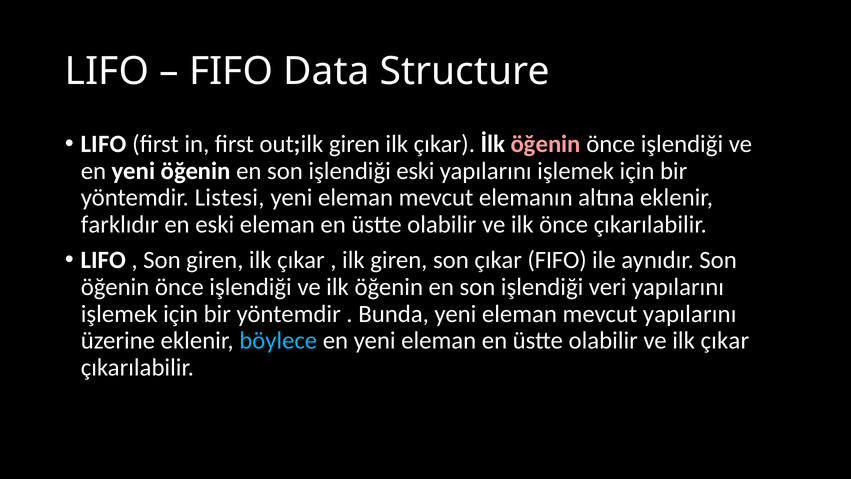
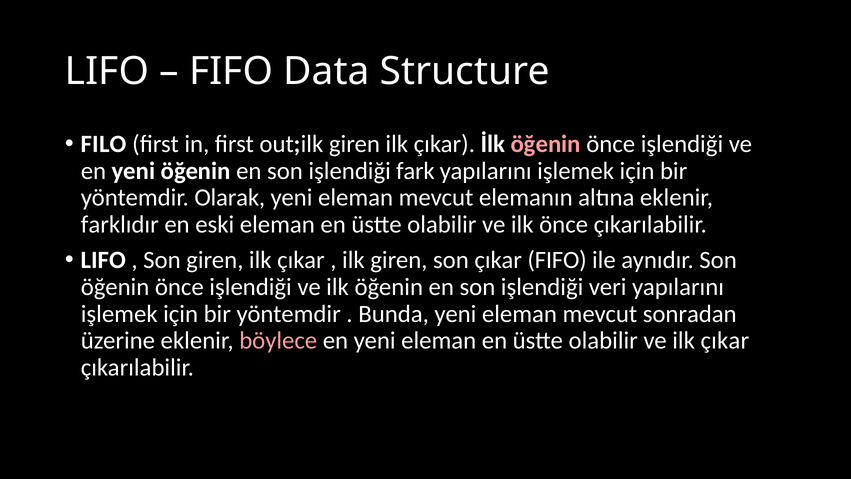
LIFO: LIFO -> FILO (104, 144)
işlendiği eski: eski -> fark (415, 171)
Listesi: Listesi -> Olarak (230, 198)
mevcut yapılarını: yapılarını -> sonradan (690, 314)
böylece colour: light blue -> pink (278, 340)
